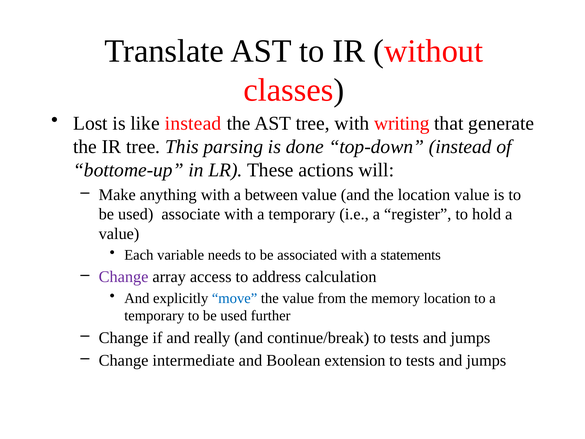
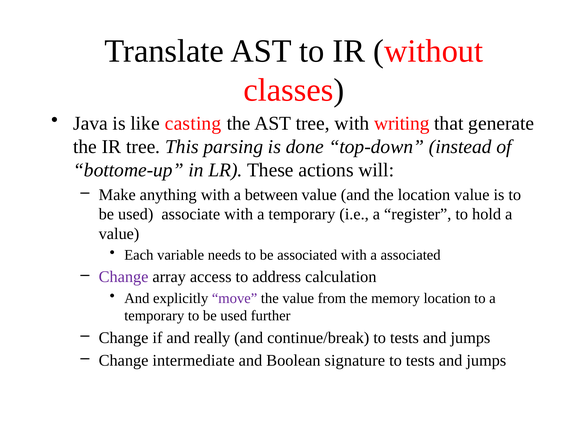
Lost: Lost -> Java (90, 123)
like instead: instead -> casting (193, 123)
a statements: statements -> associated (411, 255)
move colour: blue -> purple (235, 298)
extension: extension -> signature (355, 360)
